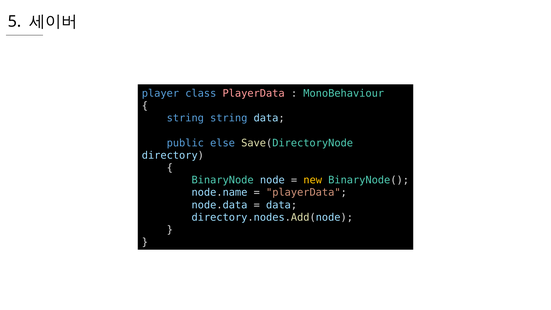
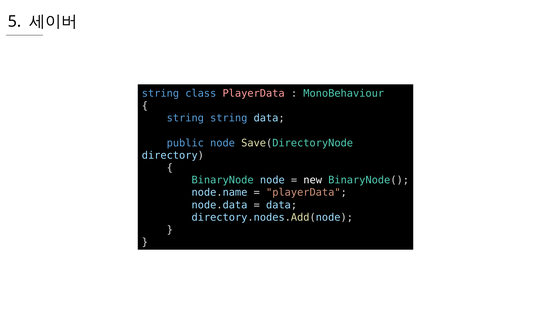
player: player -> string (160, 93)
public else: else -> node (223, 143)
new colour: yellow -> white (313, 180)
